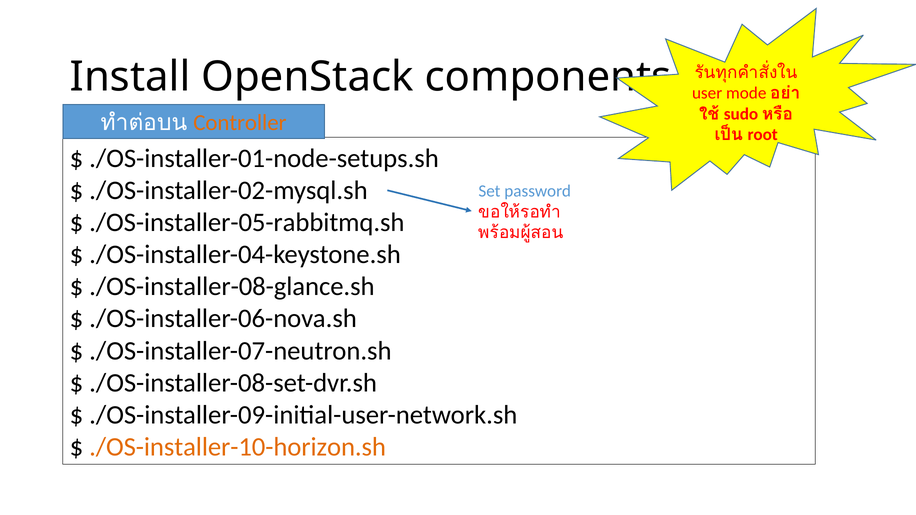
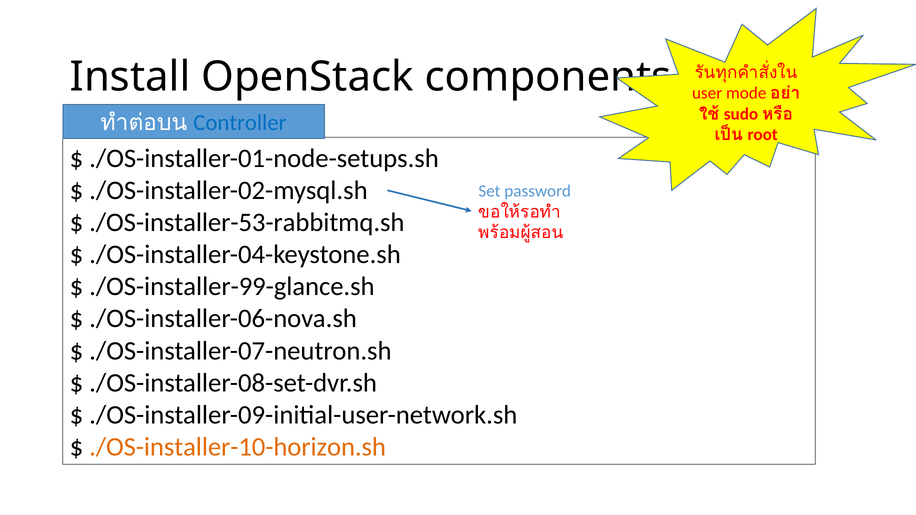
Controller colour: orange -> blue (240, 123)
./OS-installer-05-rabbitmq.sh: ./OS-installer-05-rabbitmq.sh -> ./OS-installer-53-rabbitmq.sh (247, 223)
./OS-installer-08-glance.sh: ./OS-installer-08-glance.sh -> ./OS-installer-99-glance.sh (232, 287)
